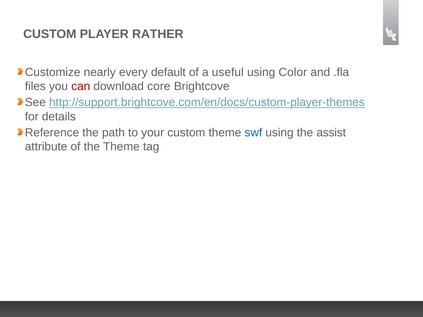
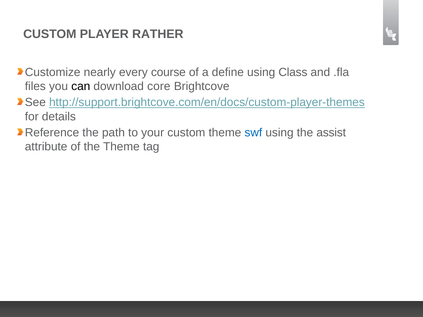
default: default -> course (168, 72)
useful: useful -> define (228, 72)
Color: Color -> Class (293, 72)
can colour: red -> black (81, 86)
